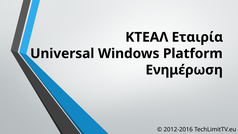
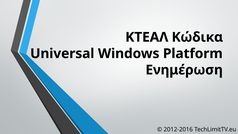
Εταιρία: Εταιρία -> Κώδικα (197, 37)
